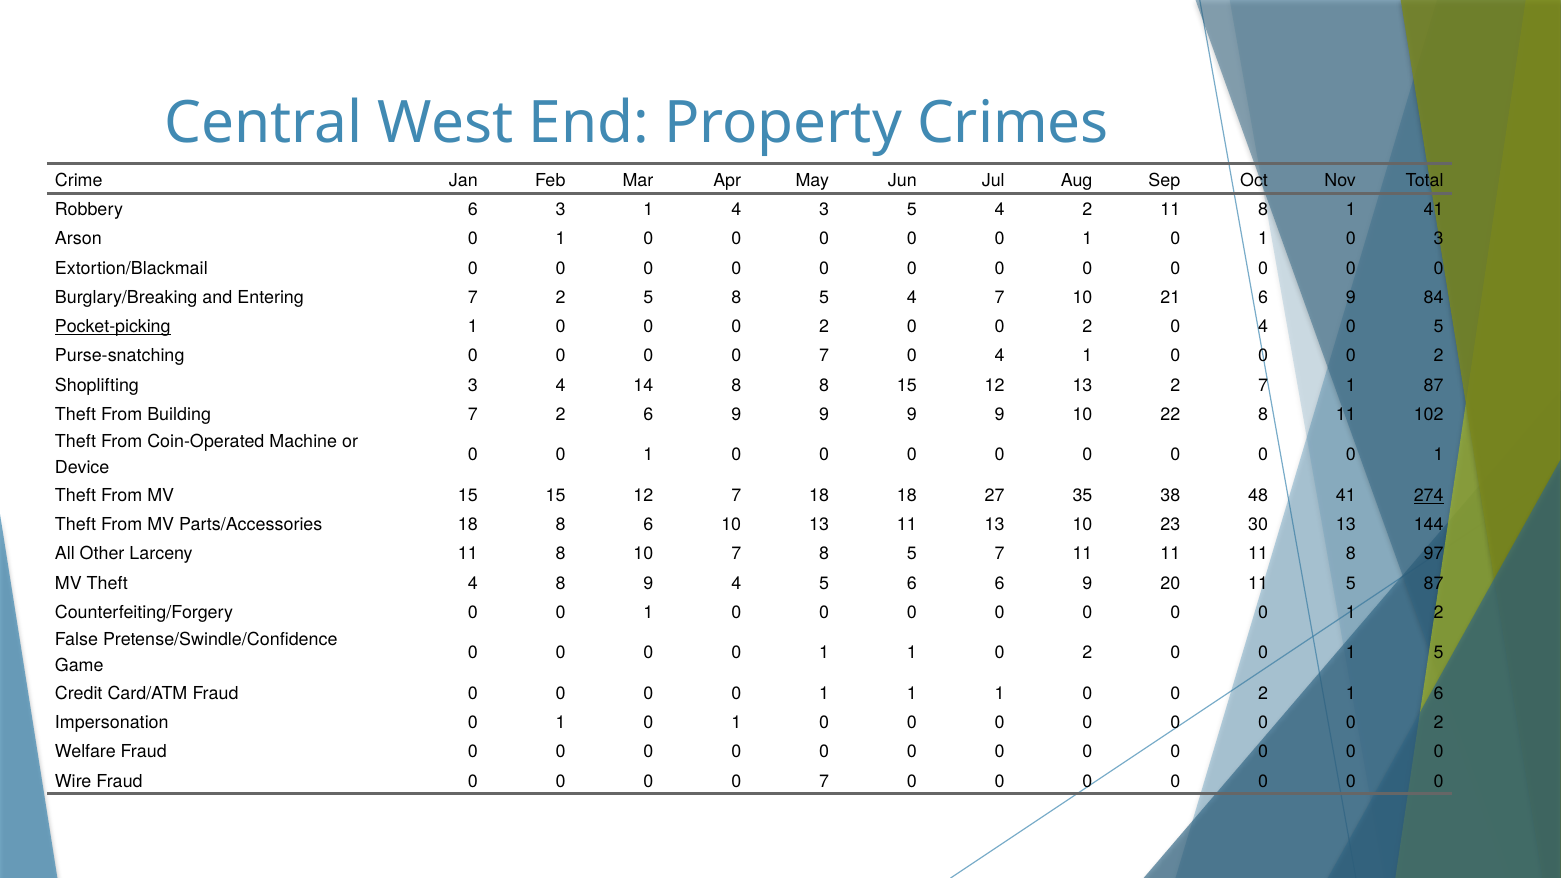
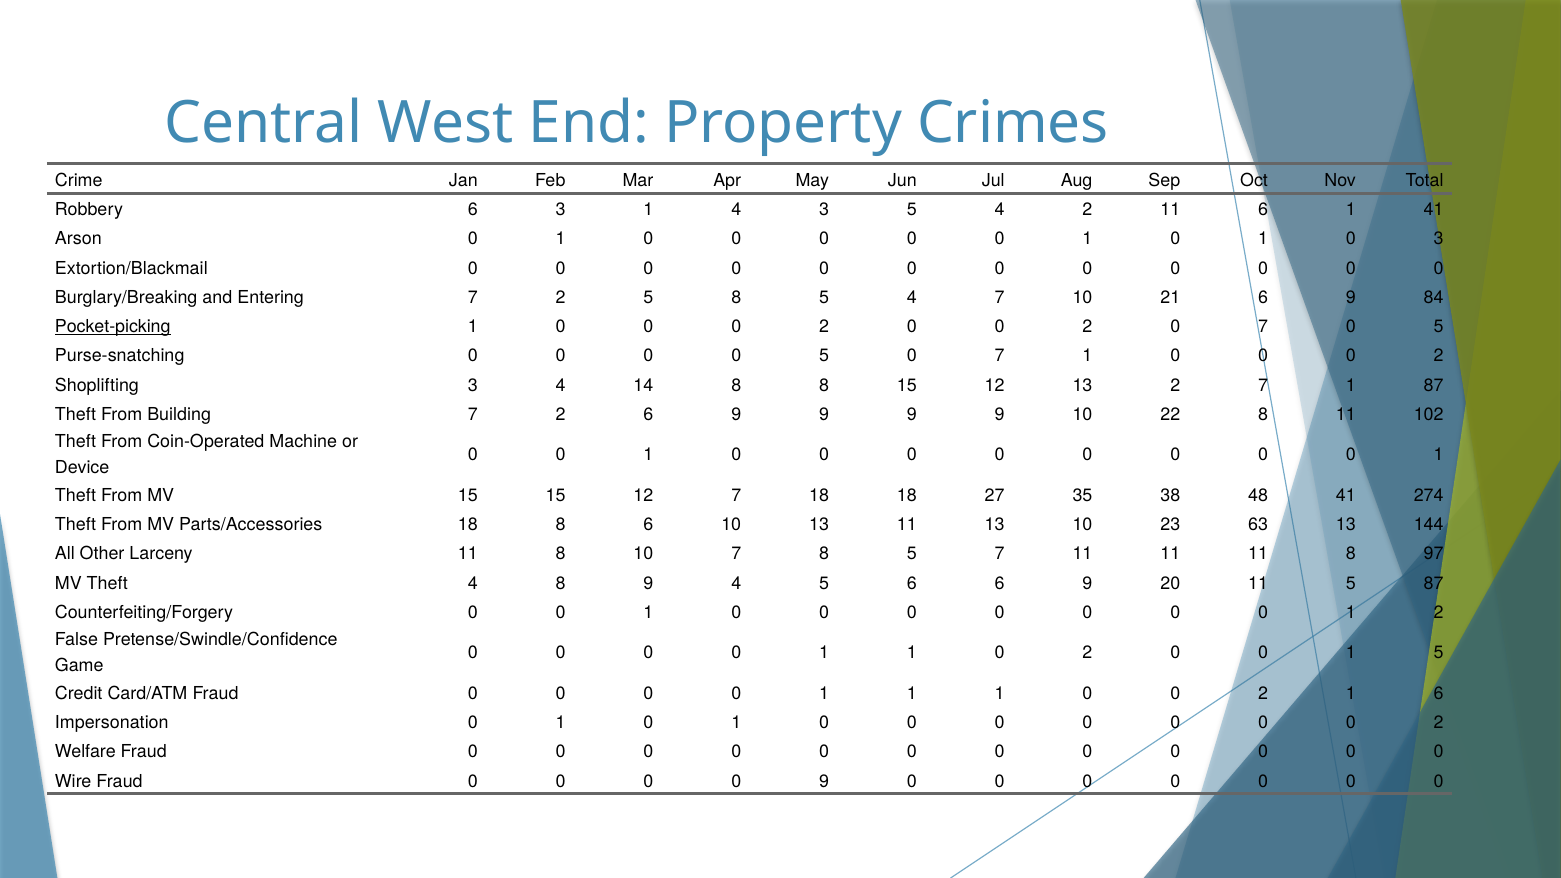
2 11 8: 8 -> 6 (1263, 210)
2 0 4: 4 -> 7 (1263, 327)
7: 7 -> 5 (824, 356)
4: 4 -> 7 (1000, 356)
274 underline: present -> none (1429, 495)
30: 30 -> 63 (1258, 525)
7: 7 -> 9 (824, 781)
